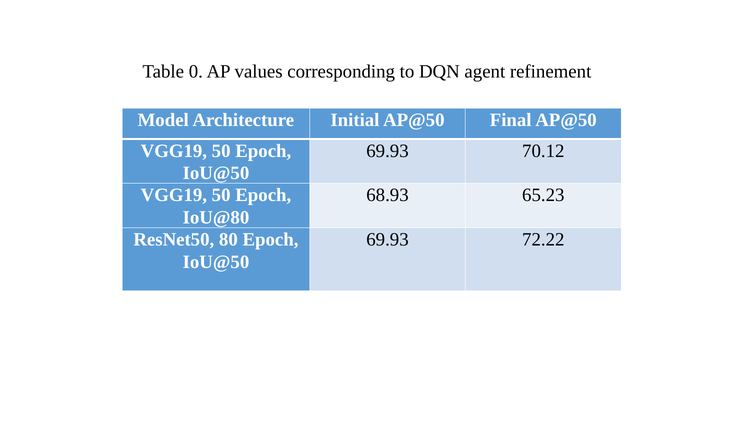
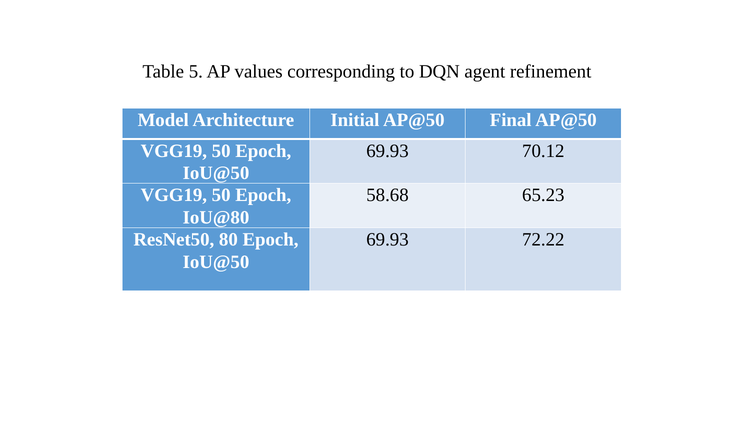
0: 0 -> 5 (196, 72)
68.93: 68.93 -> 58.68 (388, 196)
